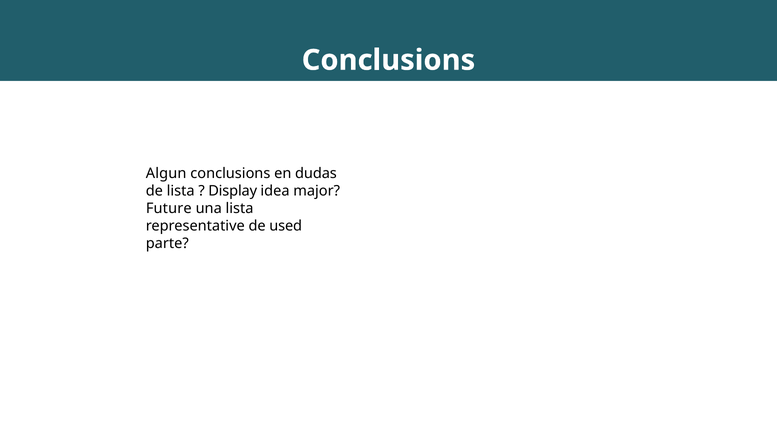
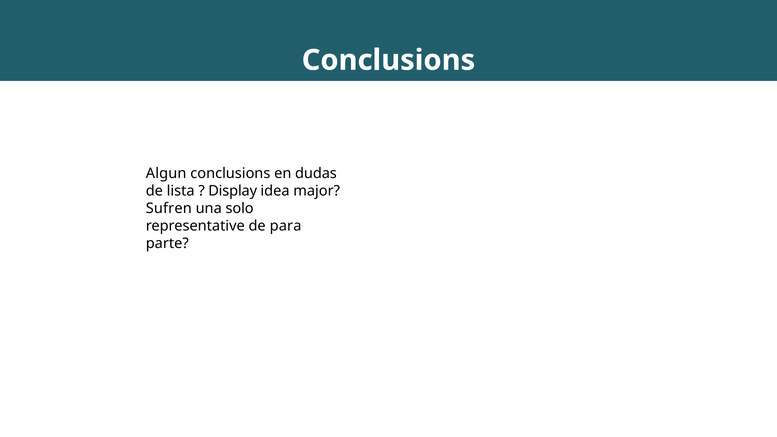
Future: Future -> Sufren (169, 208)
una lista: lista -> solo (240, 208)
used: used -> para (286, 226)
